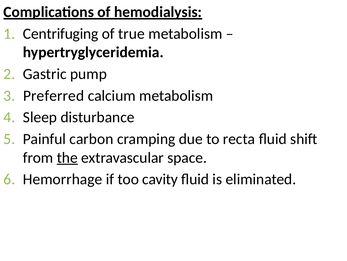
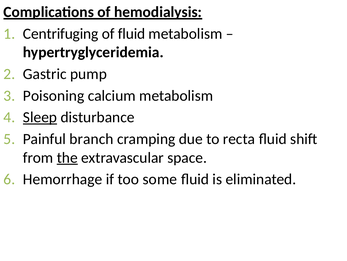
of true: true -> fluid (132, 34)
Preferred: Preferred -> Poisoning (54, 95)
Sleep underline: none -> present (40, 117)
carbon: carbon -> branch (91, 139)
cavity: cavity -> some (160, 179)
